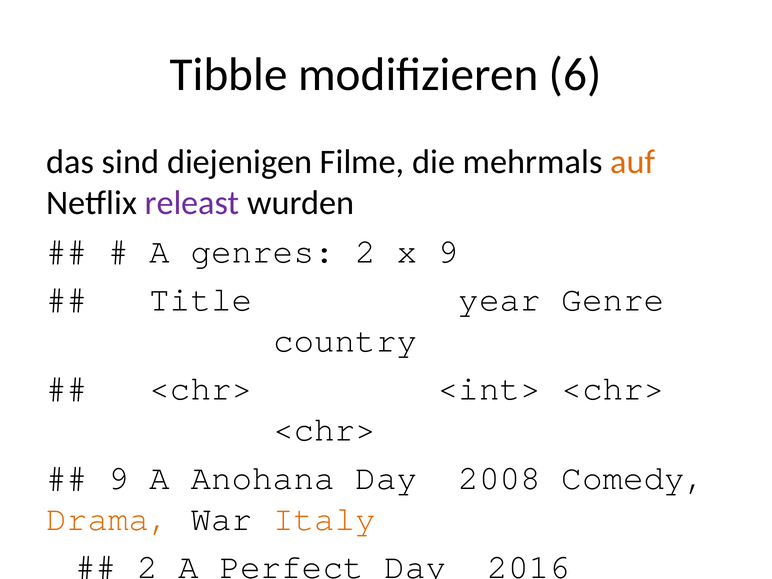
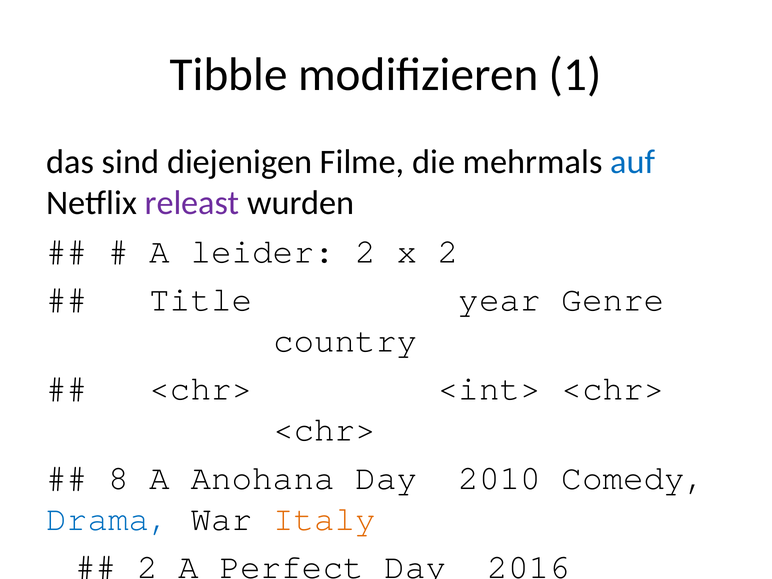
modifizieren 6: 6 -> 1 (575, 75)
auf colour: orange -> blue (633, 162)
genres: genres -> leider (263, 251)
x 9: 9 -> 2 (448, 251)
9: 9 -> 8 (118, 478)
2008: 2008 -> 2010 (500, 478)
Drama colour: orange -> blue (108, 519)
